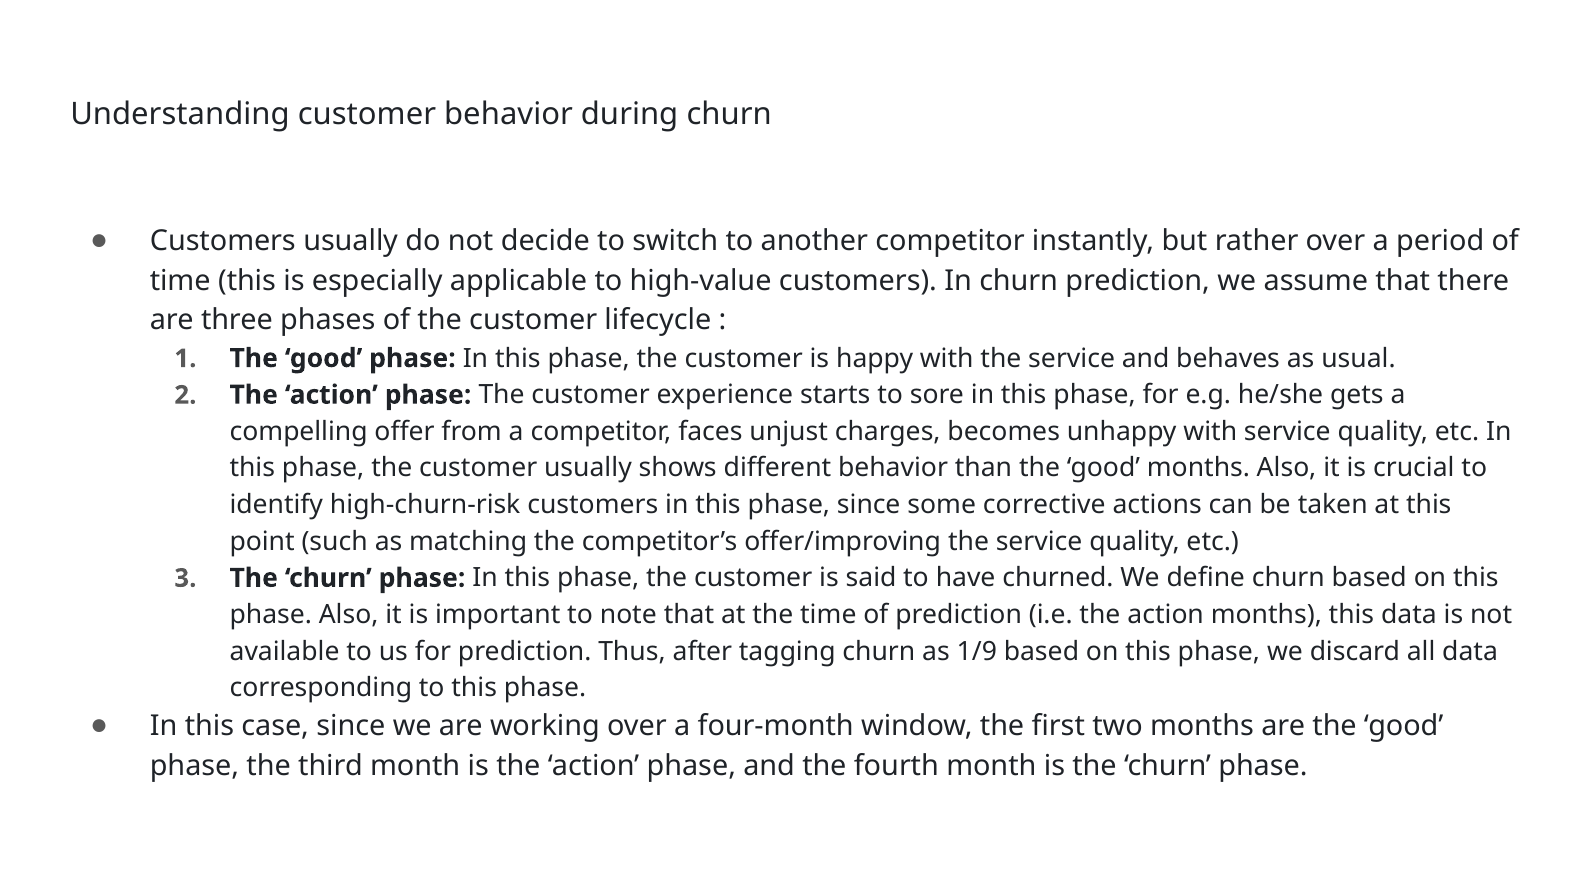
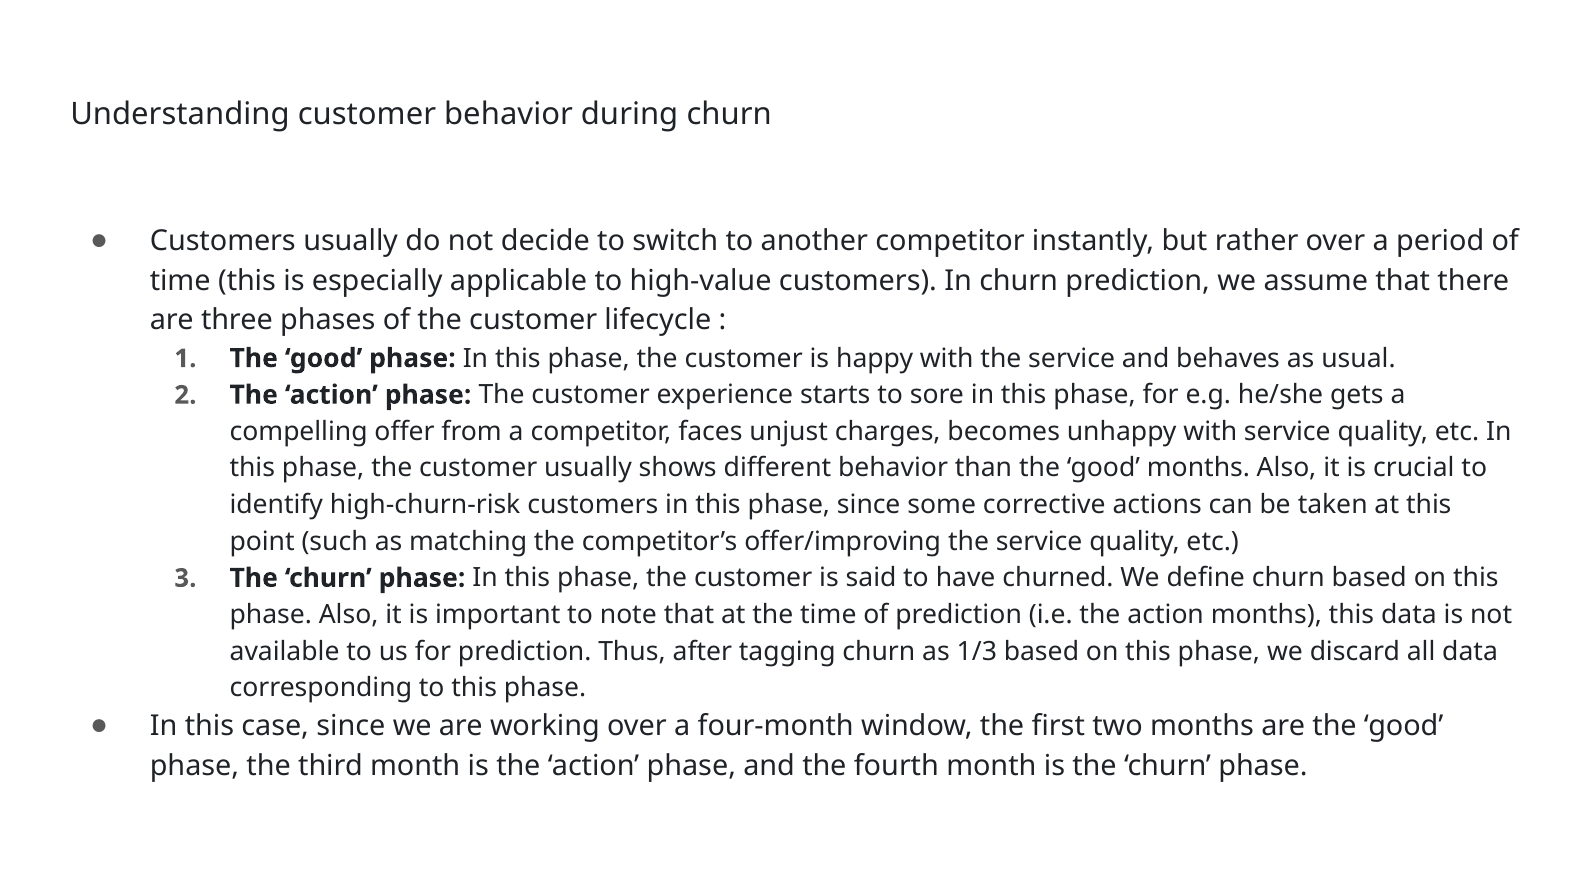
1/9: 1/9 -> 1/3 (977, 652)
